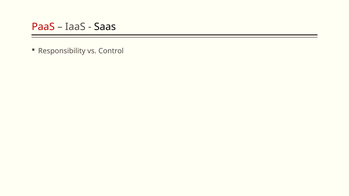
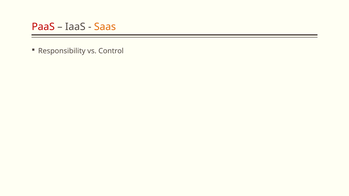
Saas colour: black -> orange (105, 27)
